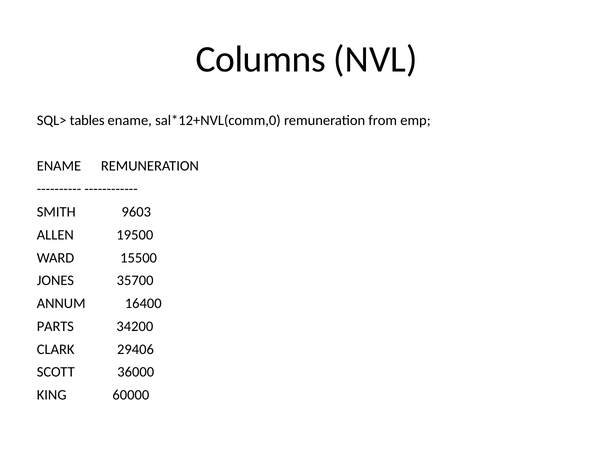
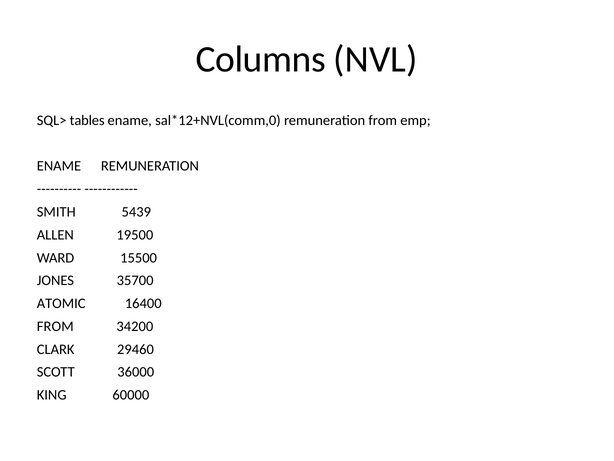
9603: 9603 -> 5439 (136, 212)
ANNUM: ANNUM -> ATOMIC (61, 303)
PARTS: PARTS -> FROM (55, 326)
29406: 29406 -> 29460 (135, 349)
